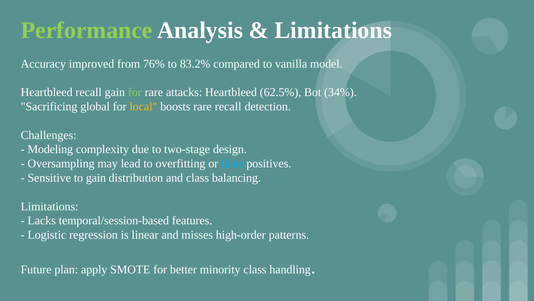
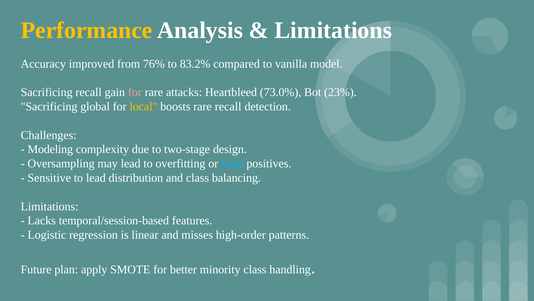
Performance colour: light green -> yellow (87, 30)
Heartbleed: Heartbleed -> Sacrificing (47, 92)
for colour: light green -> pink (135, 92)
62.5%: 62.5% -> 73.0% (281, 92)
34%: 34% -> 23% (340, 92)
to gain: gain -> lead (96, 178)
